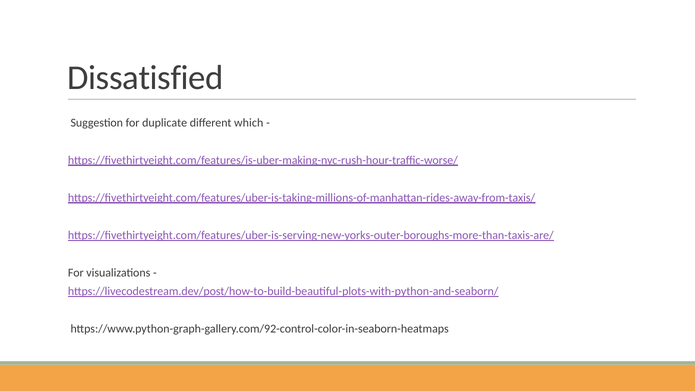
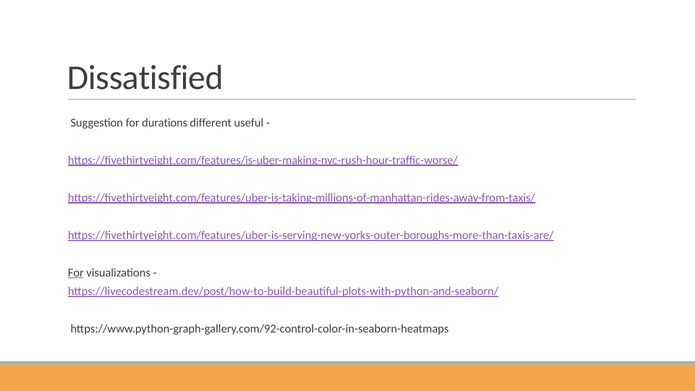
duplicate: duplicate -> durations (165, 123)
which: which -> useful (249, 123)
For underline: none -> present (76, 273)
